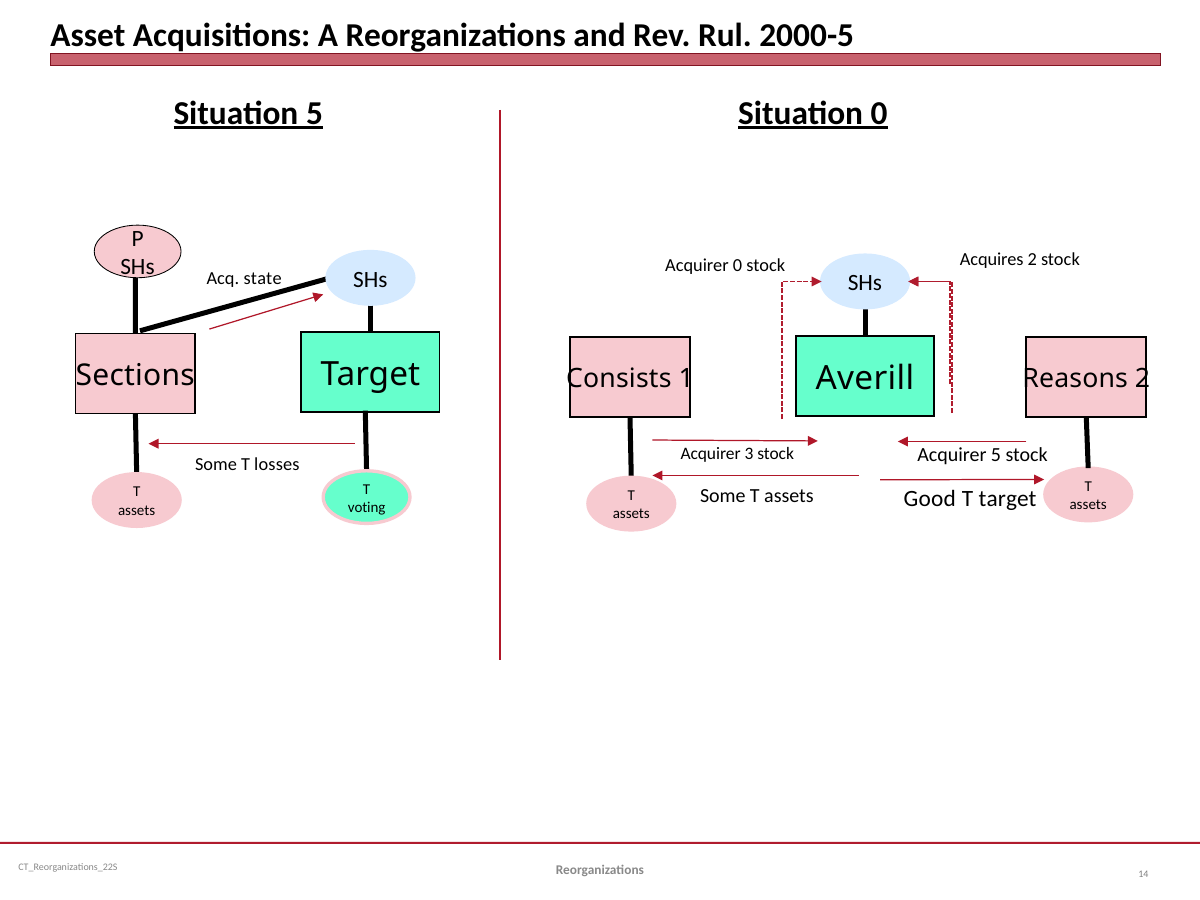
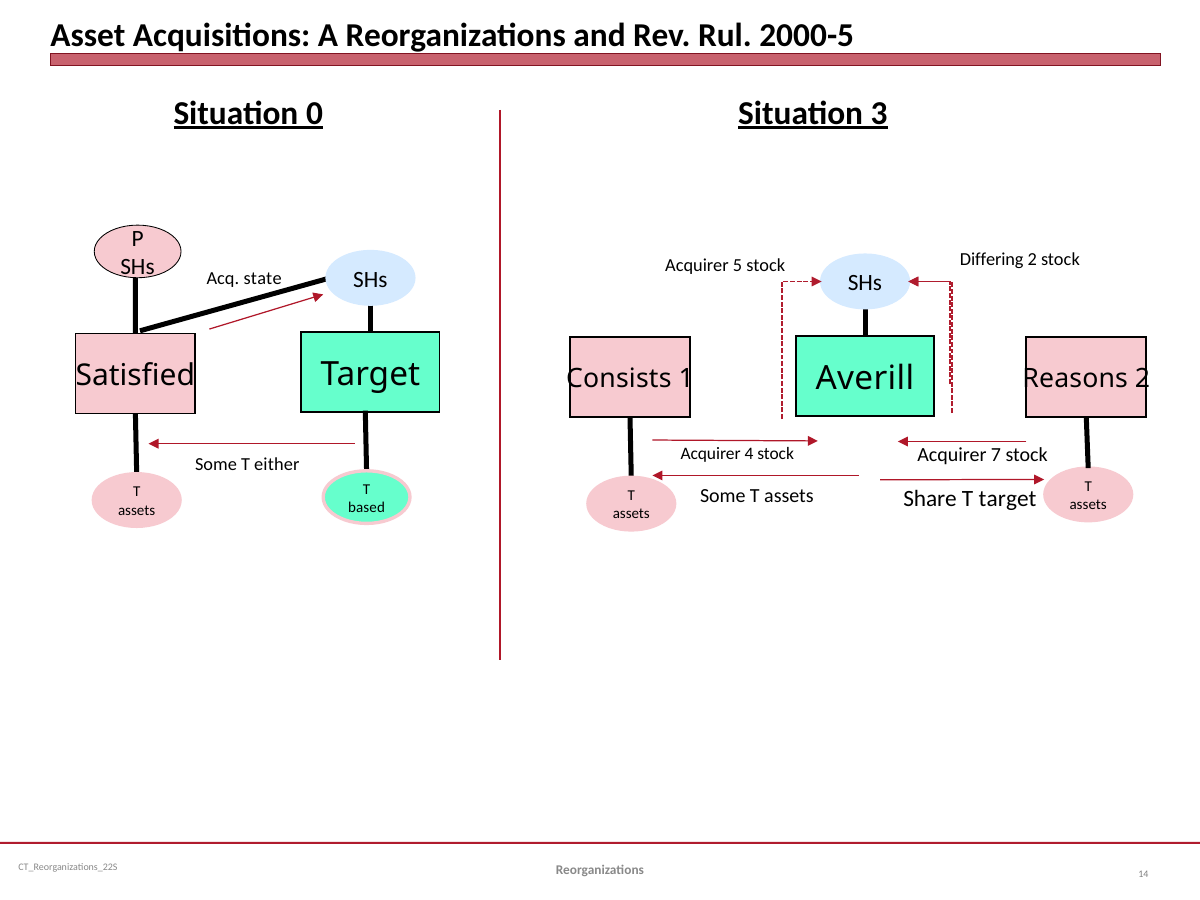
Situation 5: 5 -> 0 (314, 113)
Situation 0: 0 -> 3 (879, 113)
Acquirer 0: 0 -> 5 (738, 266)
Acquires: Acquires -> Differing (992, 259)
Sections: Sections -> Satisfied (135, 376)
3: 3 -> 4 (749, 454)
Acquirer 5: 5 -> 7 (996, 455)
losses: losses -> either (277, 464)
Good: Good -> Share (930, 498)
voting: voting -> based (367, 507)
